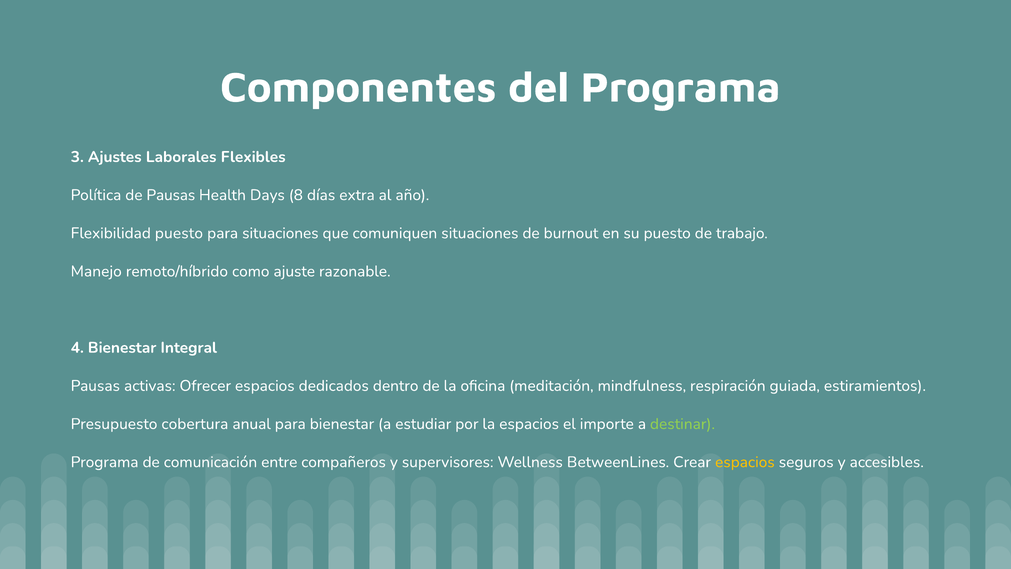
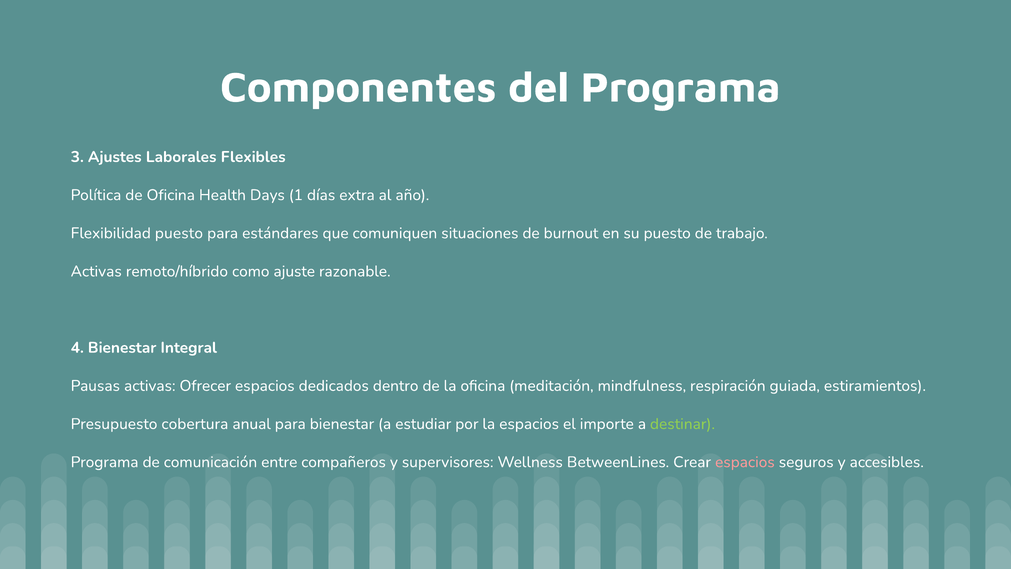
de Pausas: Pausas -> Oficina (171, 195)
8: 8 -> 1 (296, 195)
para situaciones: situaciones -> estándares (280, 233)
Manejo: Manejo -> Activas (96, 271)
espacios colour: yellow -> pink (745, 462)
